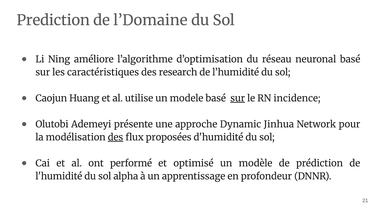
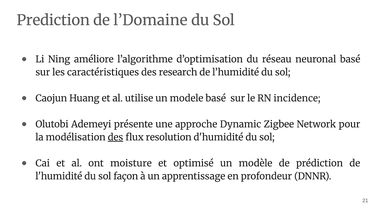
sur underline: present -> none (238, 98)
Jinhua: Jinhua -> Zigbee (279, 124)
proposées: proposées -> resolution (169, 137)
performé: performé -> moisture (131, 163)
alpha: alpha -> façon (126, 176)
